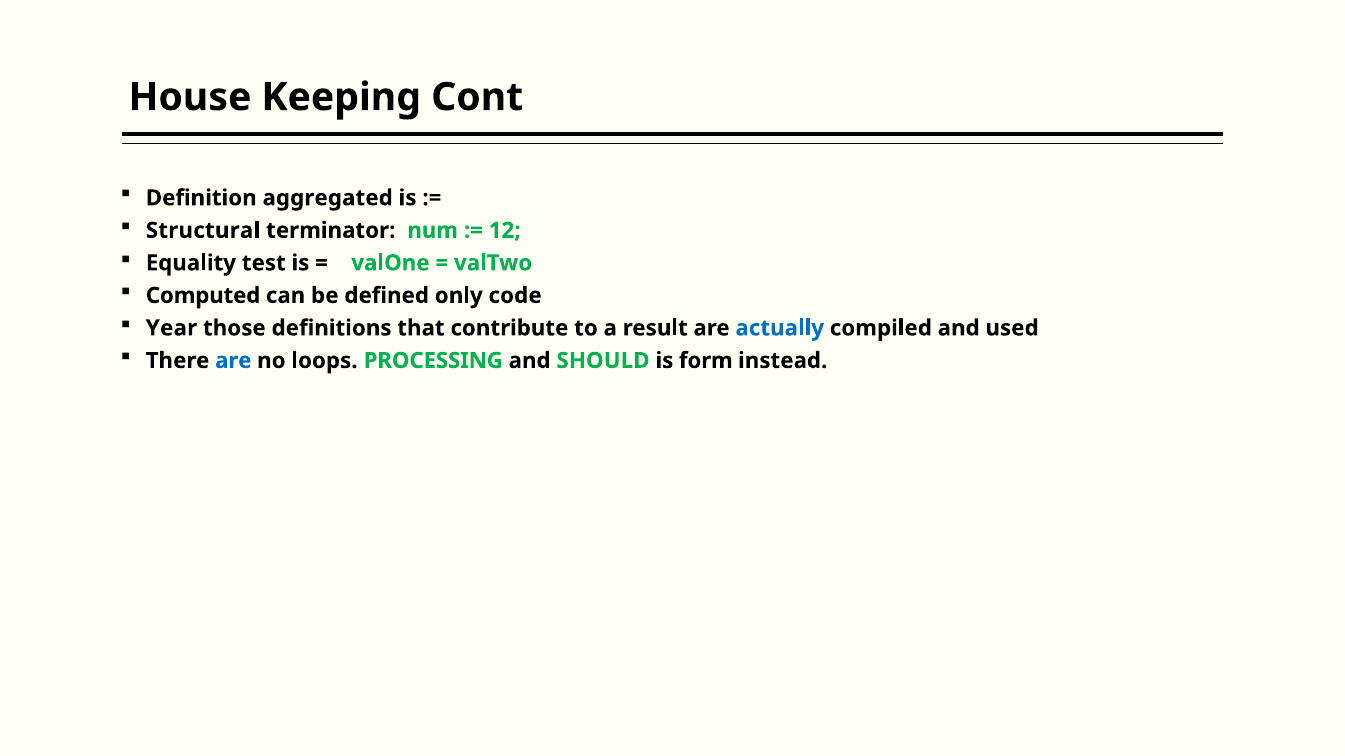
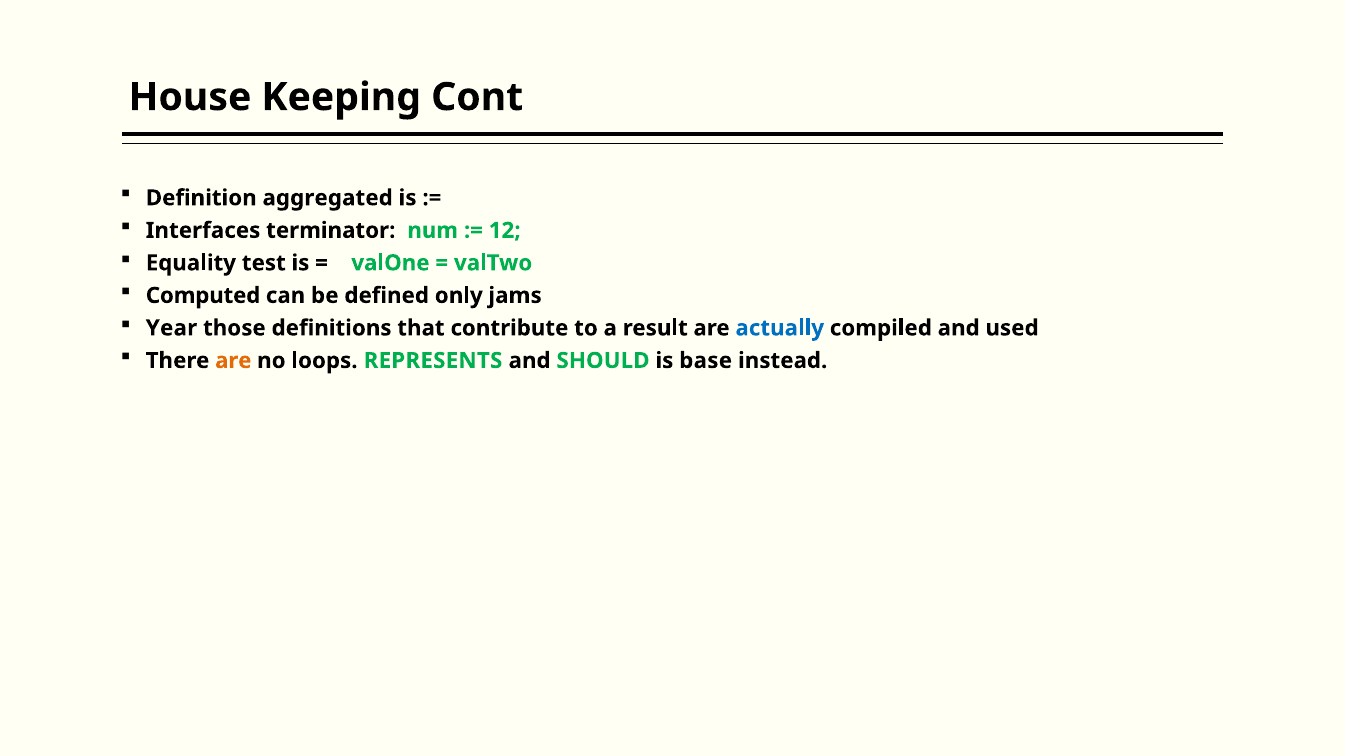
Structural: Structural -> Interfaces (203, 231)
code: code -> jams (515, 296)
are colour: blue -> orange (233, 361)
PROCESSING: PROCESSING -> REPRESENTS (433, 361)
form: form -> base (706, 361)
